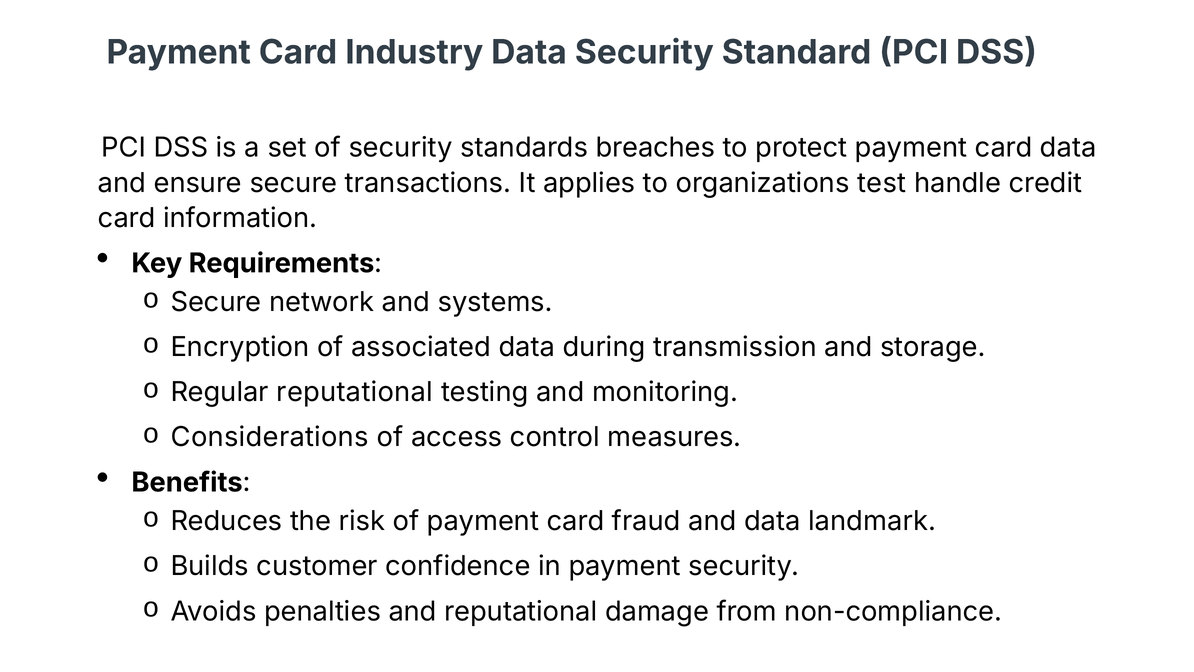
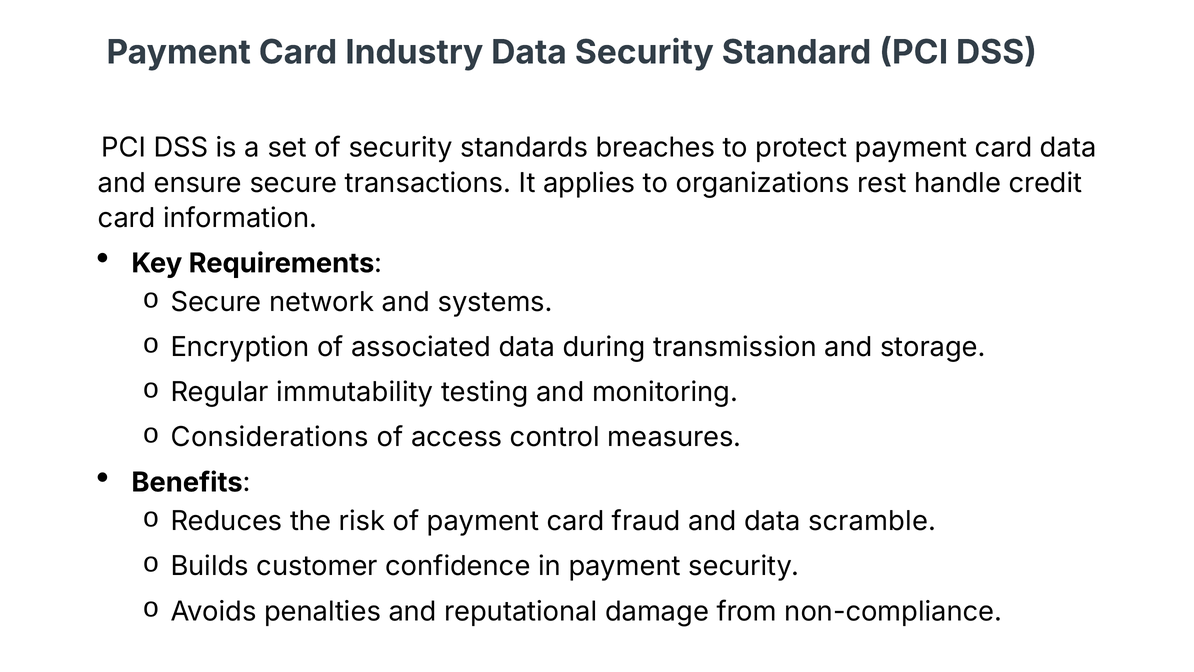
test: test -> rest (882, 183)
Regular reputational: reputational -> immutability (355, 392)
landmark: landmark -> scramble (872, 521)
